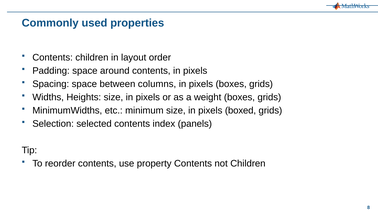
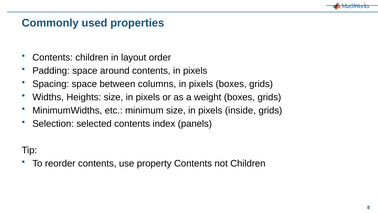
boxed: boxed -> inside (240, 110)
